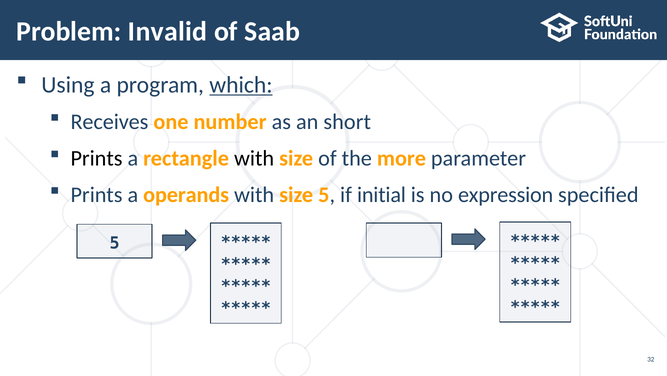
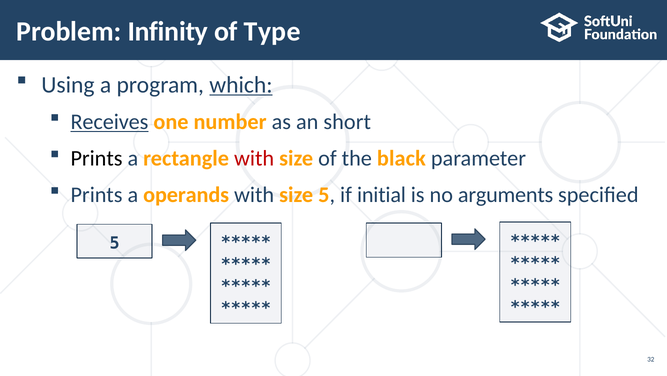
Invalid: Invalid -> Infinity (168, 32)
Saab: Saab -> Type (272, 32)
Receives underline: none -> present (109, 122)
with colour: black -> red (254, 158)
more: more -> black (401, 158)
expression: expression -> arguments (506, 194)
